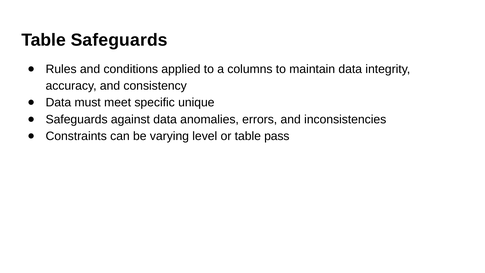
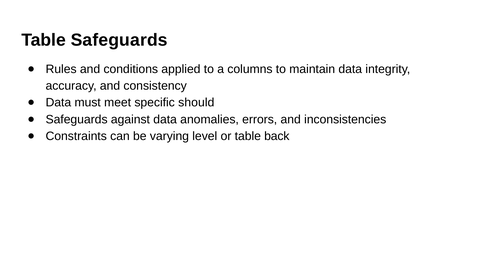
unique: unique -> should (196, 103)
pass: pass -> back (277, 136)
